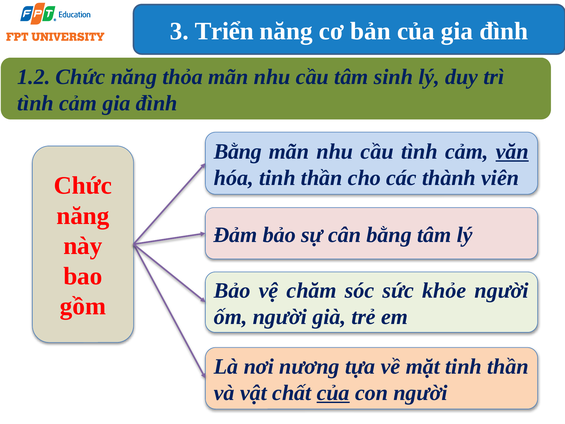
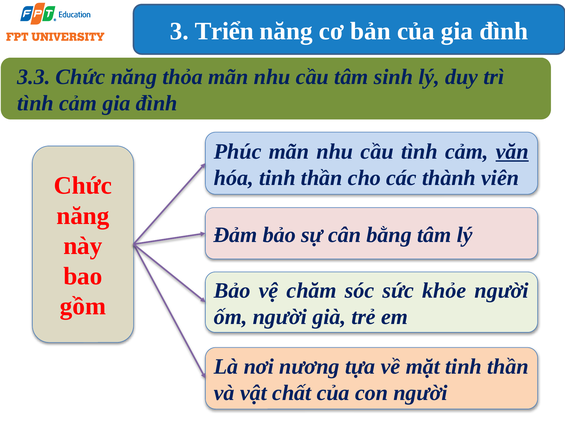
1.2: 1.2 -> 3.3 (34, 77)
Bằng: Bằng -> Phúc (238, 151)
của underline: present -> none (333, 393)
